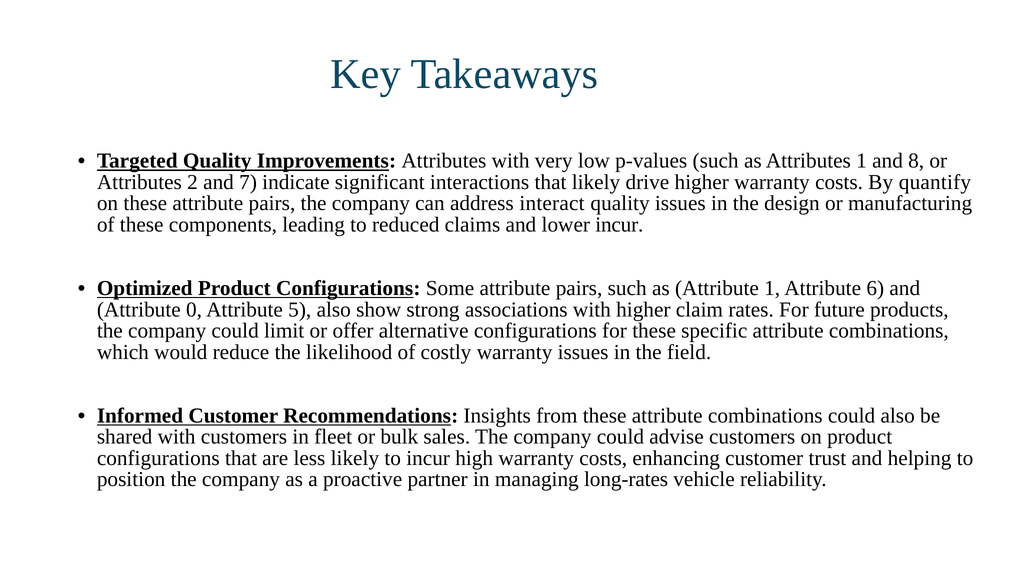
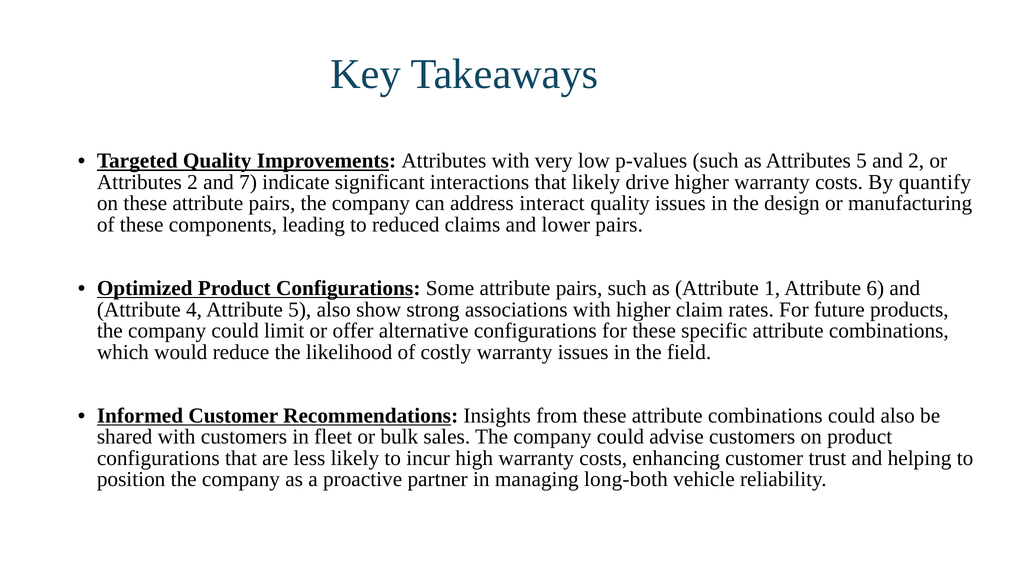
Attributes 1: 1 -> 5 (862, 161)
and 8: 8 -> 2 (916, 161)
lower incur: incur -> pairs (619, 224)
0: 0 -> 4 (194, 309)
long-rates: long-rates -> long-both (626, 479)
